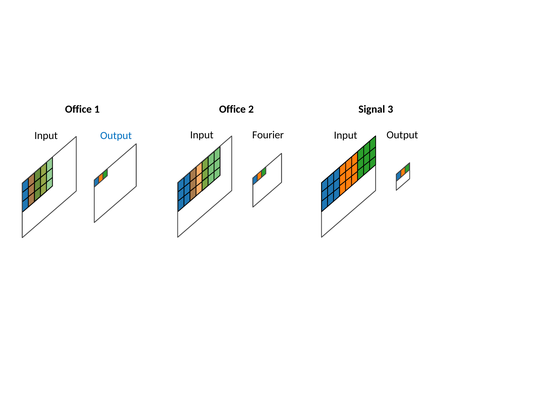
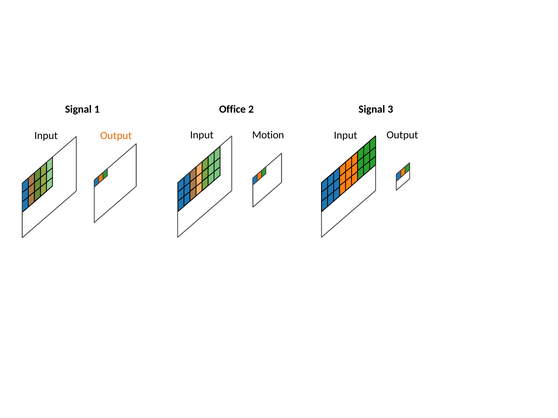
Office: Office -> Signal (78, 109)
Output colour: blue -> orange (116, 136)
Fourier: Fourier -> Motion (268, 135)
